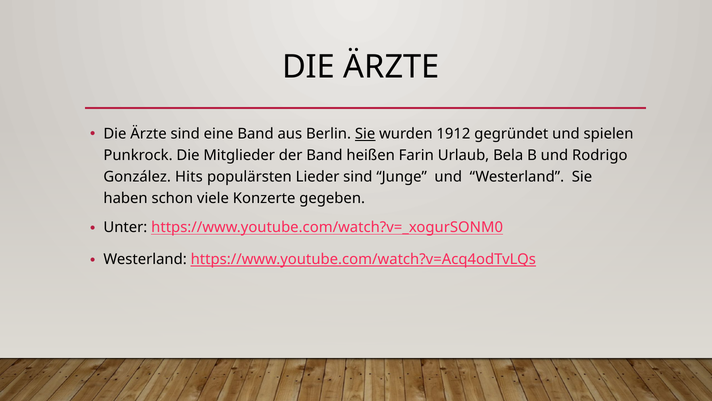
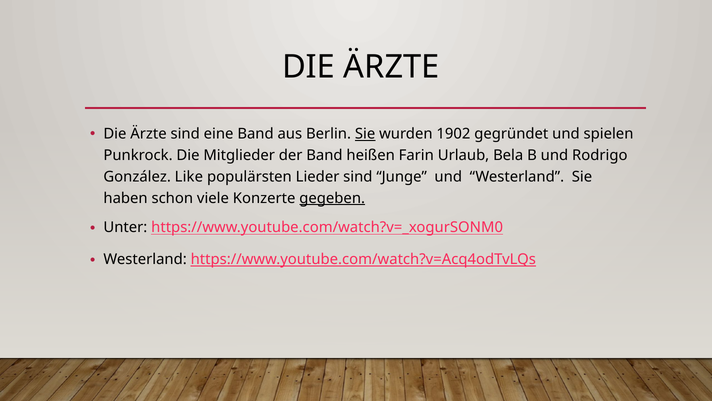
1912: 1912 -> 1902 (453, 134)
Hits: Hits -> Like (189, 177)
gegeben underline: none -> present (332, 198)
